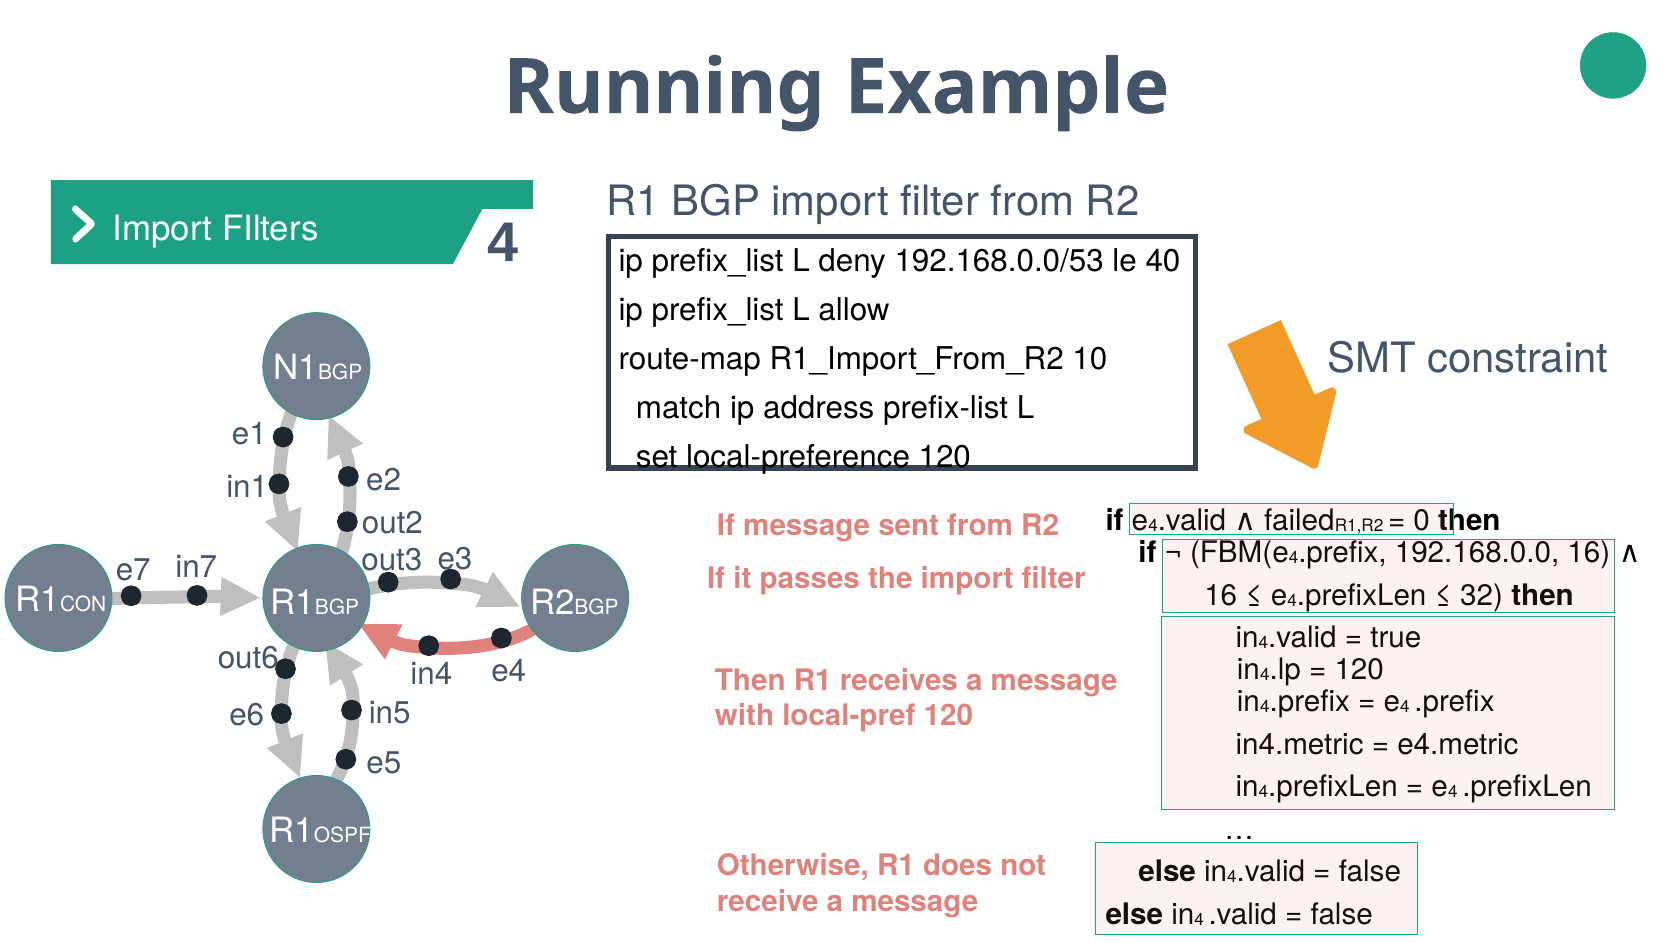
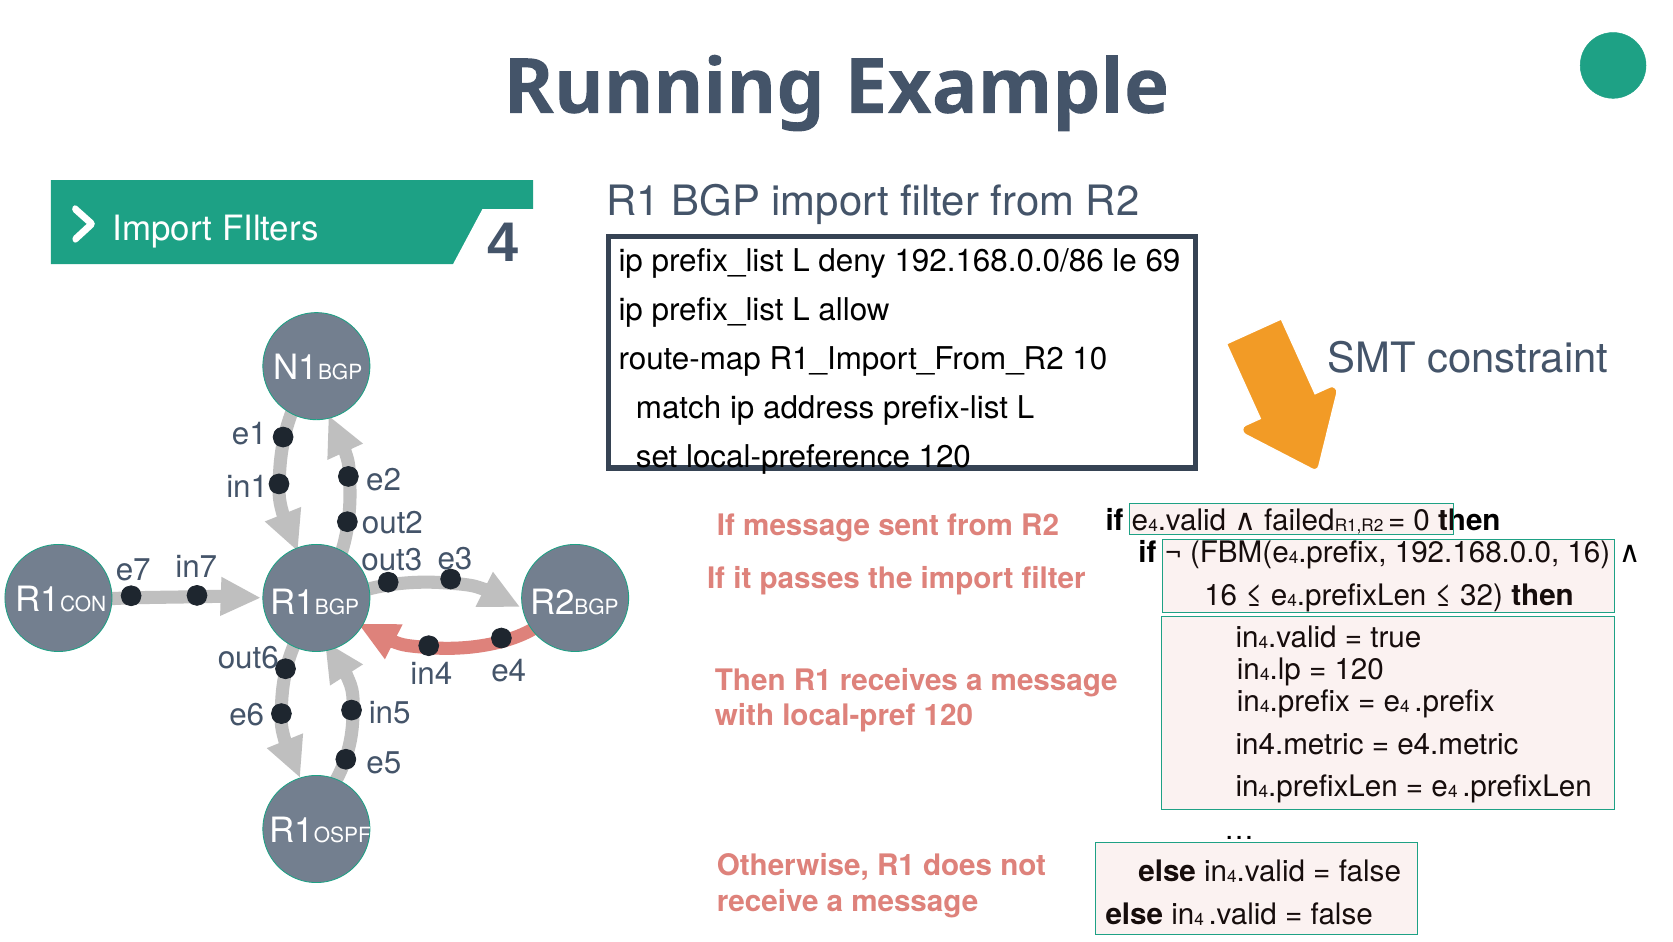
192.168.0.0/53: 192.168.0.0/53 -> 192.168.0.0/86 (999, 261)
40: 40 -> 69 (1163, 261)
